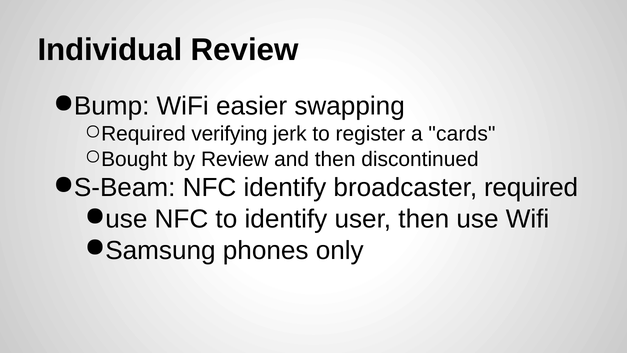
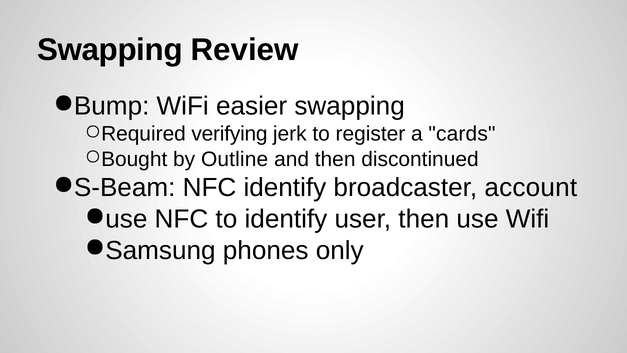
Individual: Individual -> Swapping (110, 50)
by Review: Review -> Outline (235, 159)
required: required -> account (531, 188)
